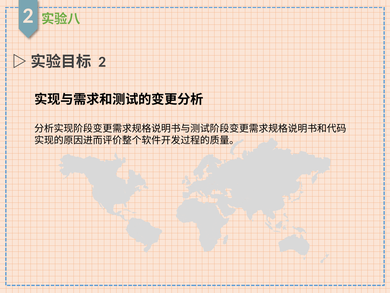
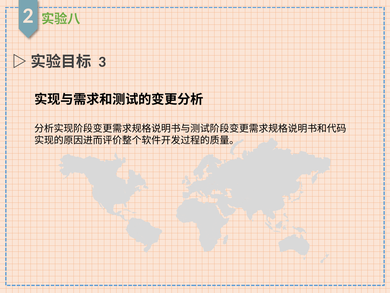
2: 2 -> 3 (102, 62)
